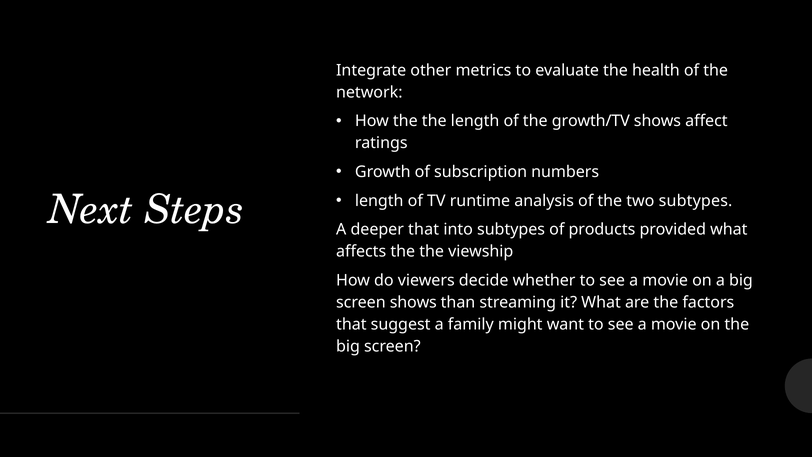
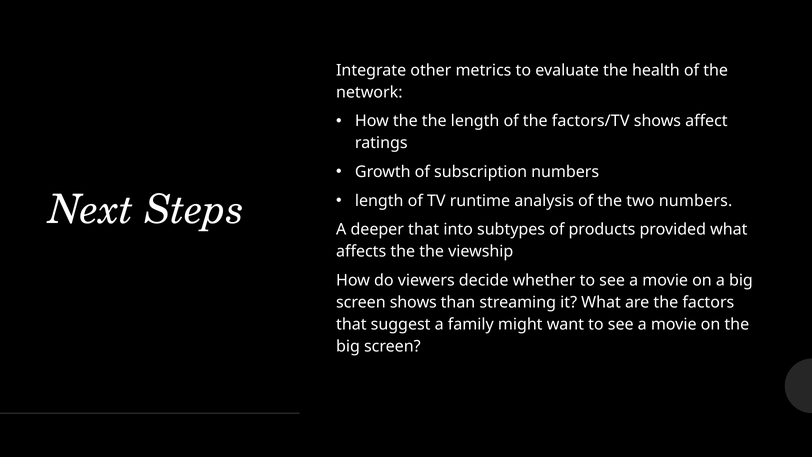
growth/TV: growth/TV -> factors/TV (591, 121)
two subtypes: subtypes -> numbers (696, 201)
